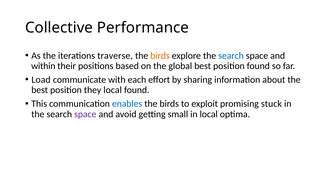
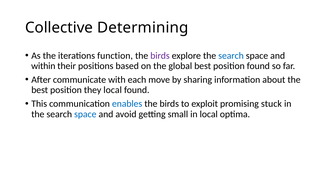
Performance: Performance -> Determining (143, 28)
traverse: traverse -> function (115, 56)
birds colour: orange -> purple (160, 56)
Load: Load -> After (41, 80)
effort: effort -> move (159, 80)
space colour: purple -> blue (85, 115)
